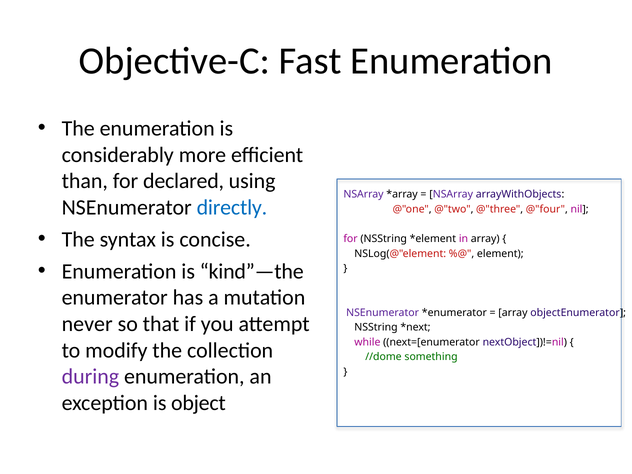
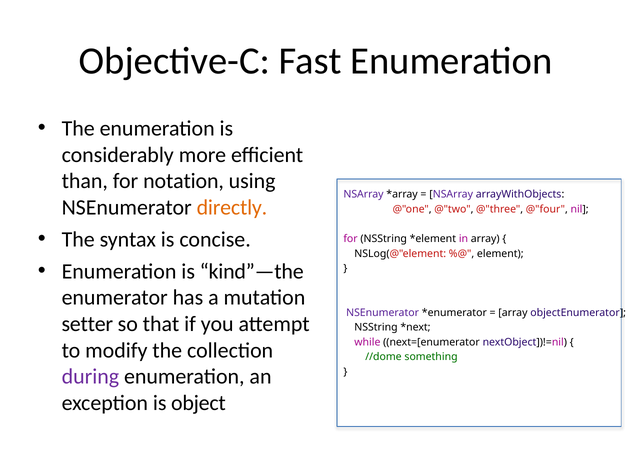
declared: declared -> notation (184, 181)
directly colour: blue -> orange (232, 207)
never: never -> setter (87, 324)
